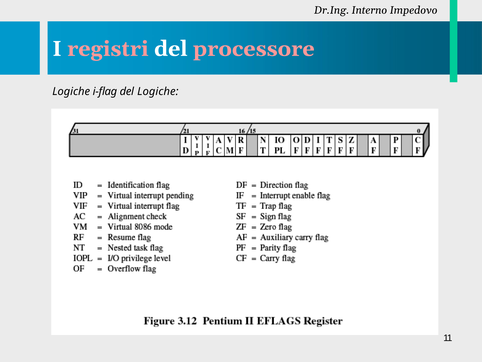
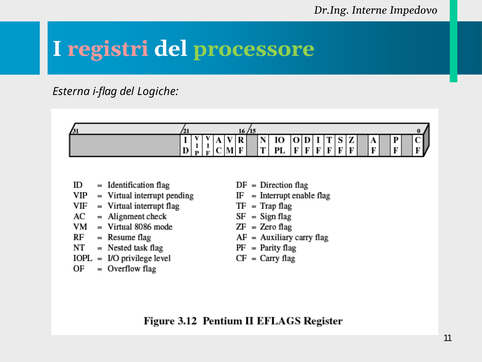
Interno: Interno -> Interne (369, 10)
processore colour: pink -> light green (254, 49)
Logiche: Logiche -> Esterna (71, 91)
